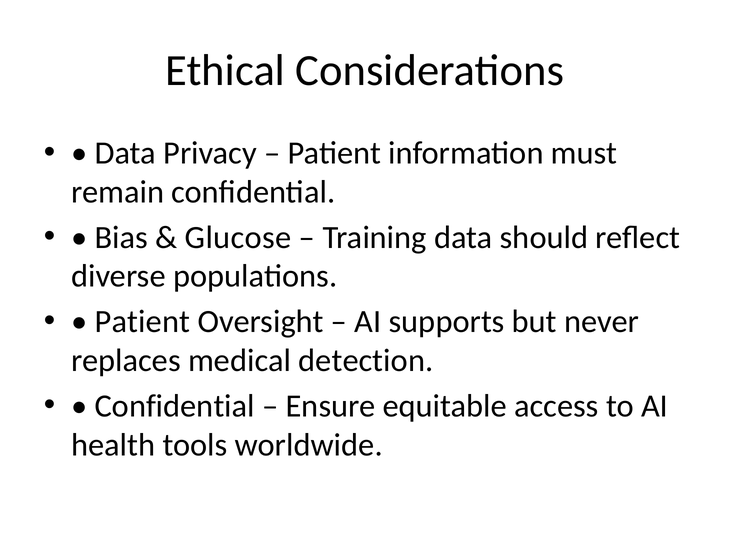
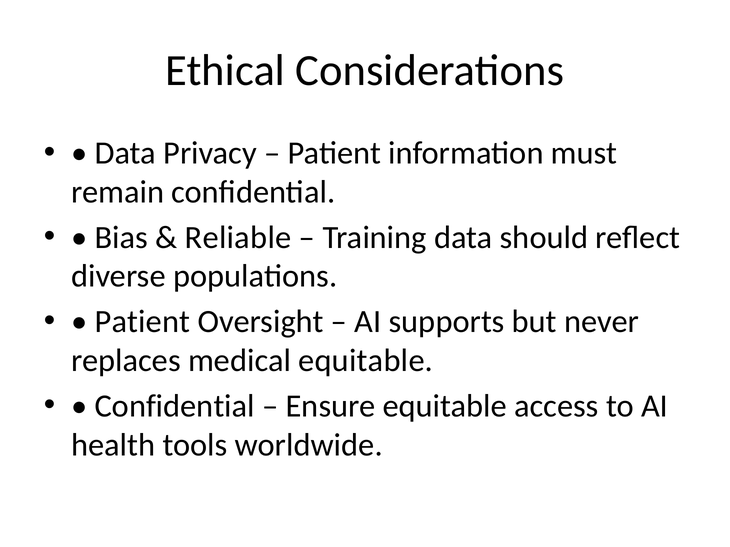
Glucose: Glucose -> Reliable (238, 238)
medical detection: detection -> equitable (366, 361)
